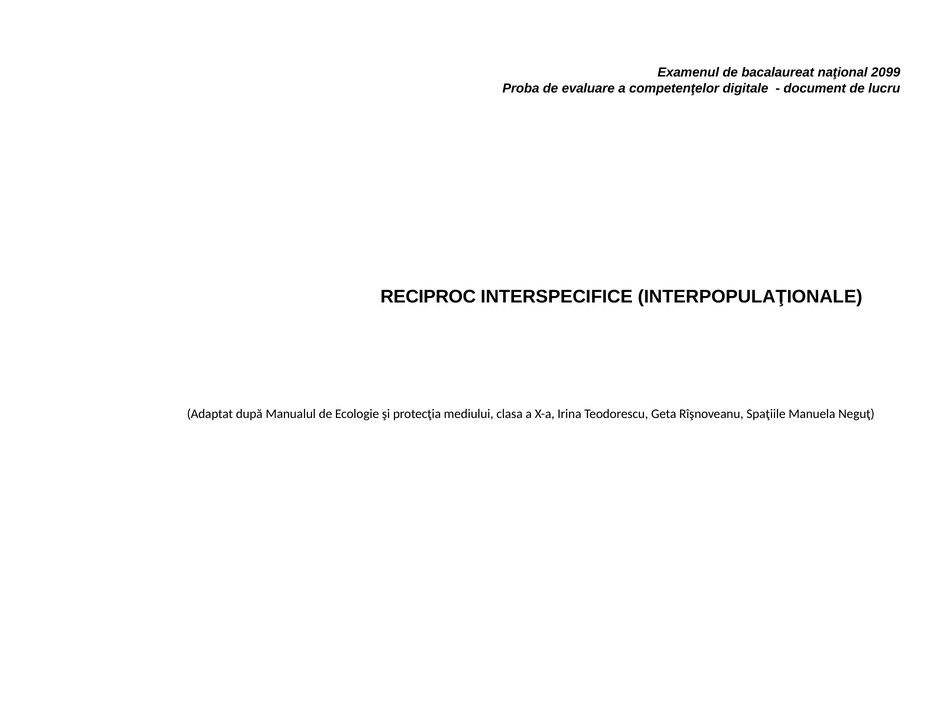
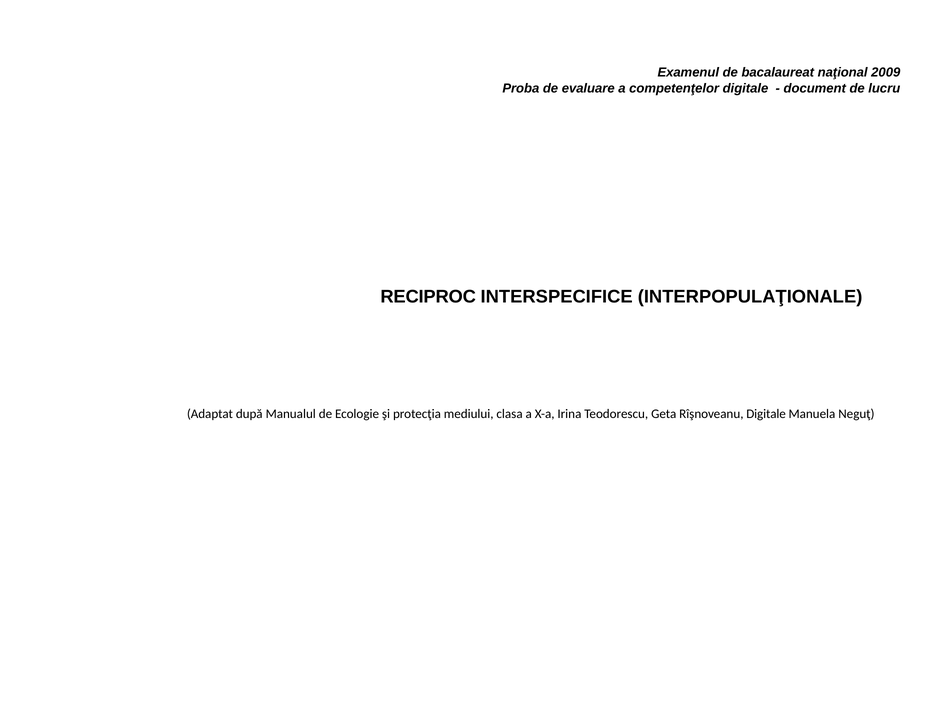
2099: 2099 -> 2009 (886, 73)
Rîşnoveanu Spaţiile: Spaţiile -> Digitale (766, 414)
